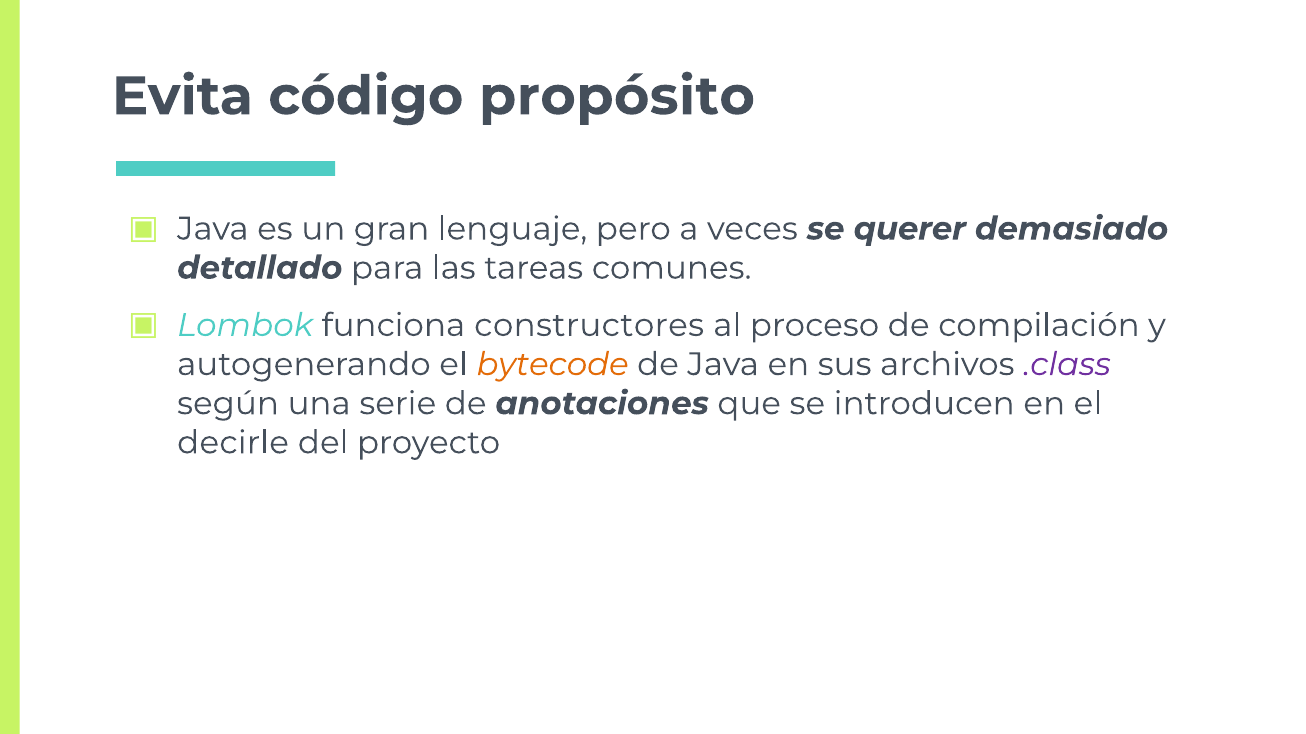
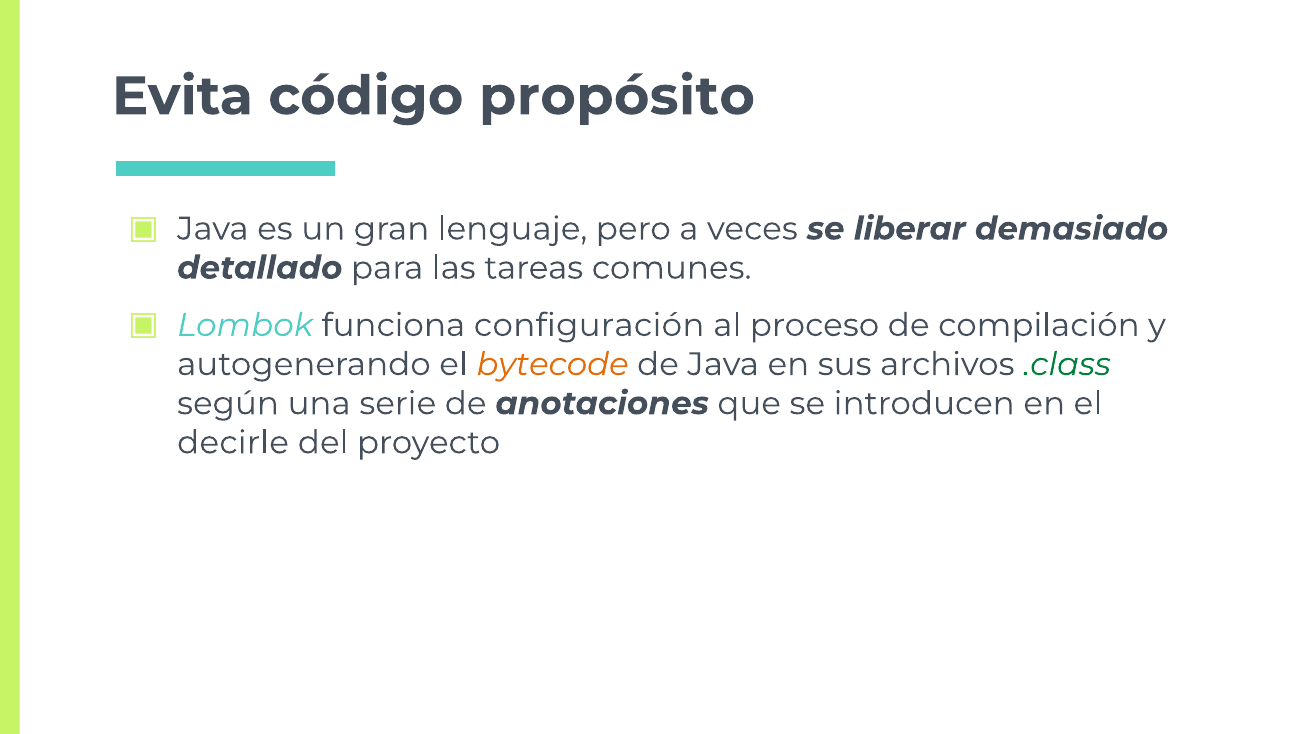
querer: querer -> liberar (910, 229)
constructores: constructores -> configuración (589, 325)
.class colour: purple -> green (1067, 365)
